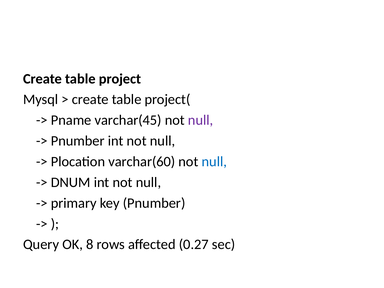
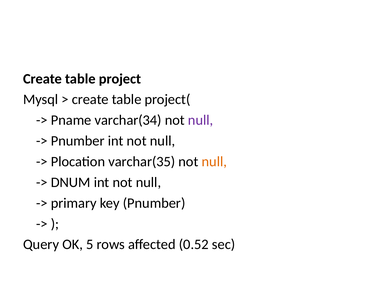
varchar(45: varchar(45 -> varchar(34 (128, 120)
varchar(60: varchar(60 -> varchar(35 (142, 162)
null colour: blue -> orange (214, 162)
8: 8 -> 5 (90, 244)
0.27: 0.27 -> 0.52 (194, 244)
